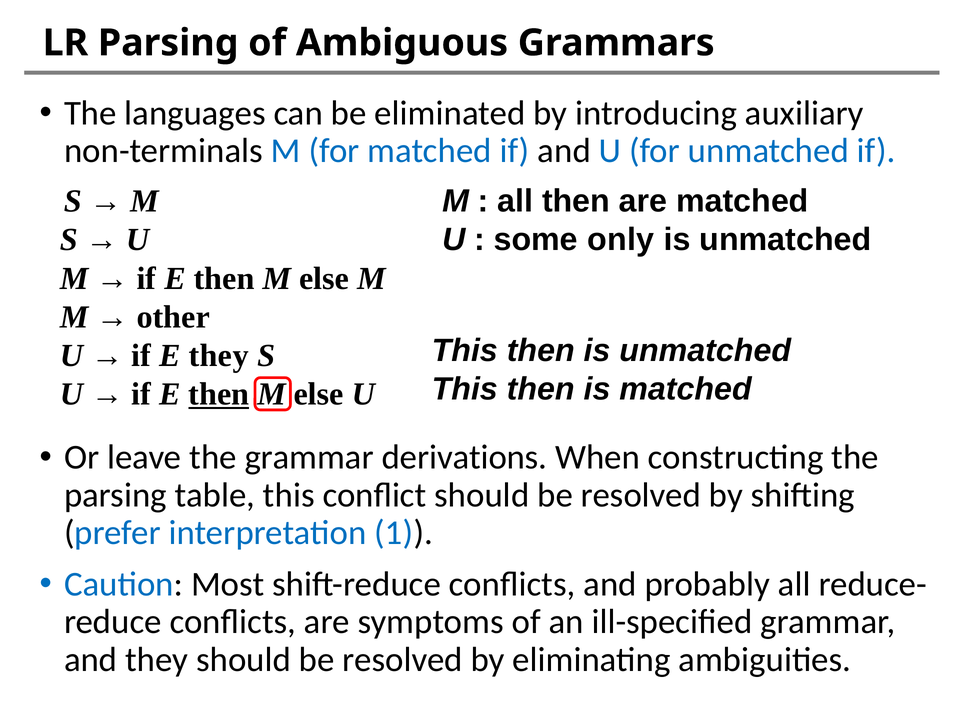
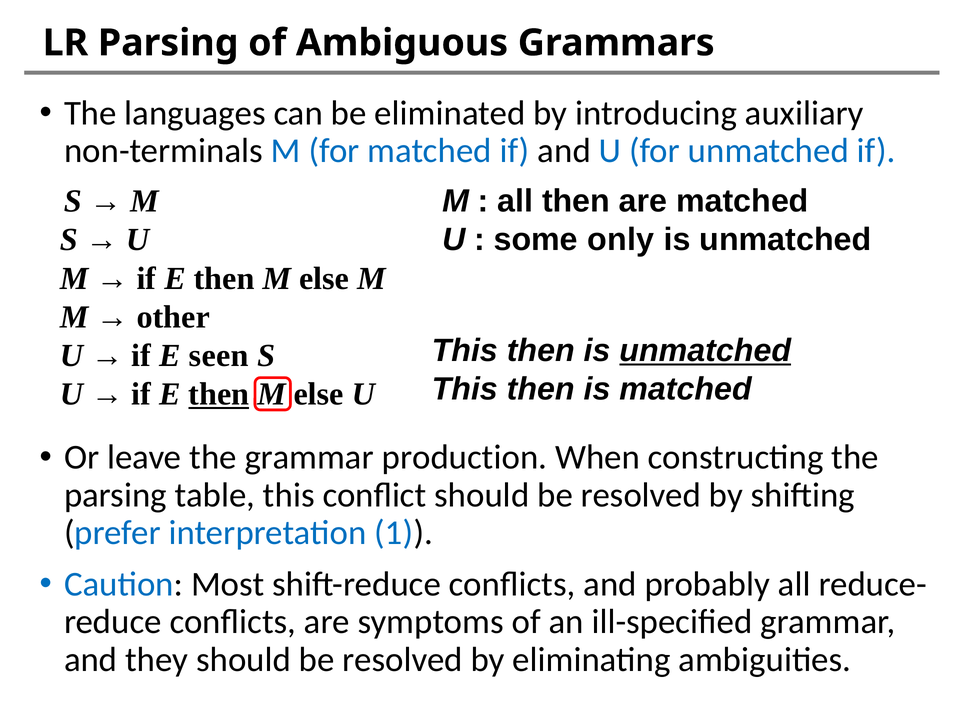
unmatched underline: none -> present (705, 351)
E they: they -> seen (219, 356)
derivations: derivations -> production (464, 458)
